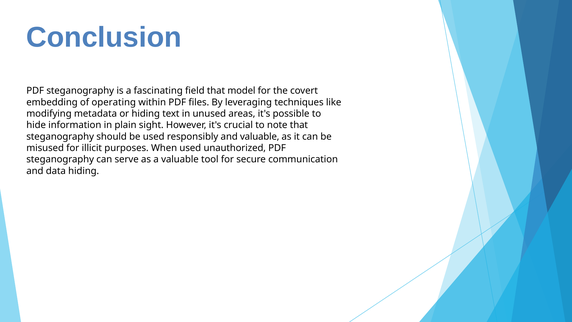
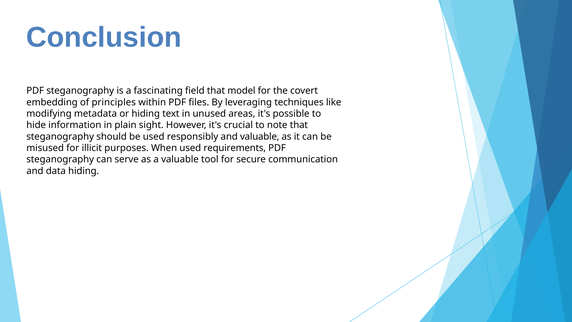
operating: operating -> principles (114, 102)
unauthorized: unauthorized -> requirements (235, 148)
